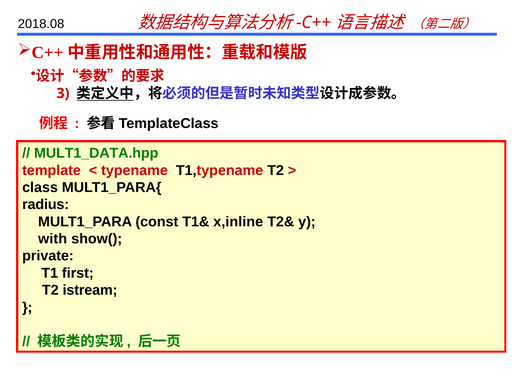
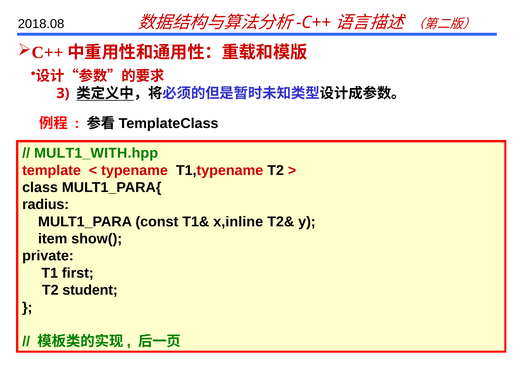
MULT1_DATA.hpp: MULT1_DATA.hpp -> MULT1_WITH.hpp (96, 153)
with: with -> item (53, 239)
istream: istream -> student (90, 291)
